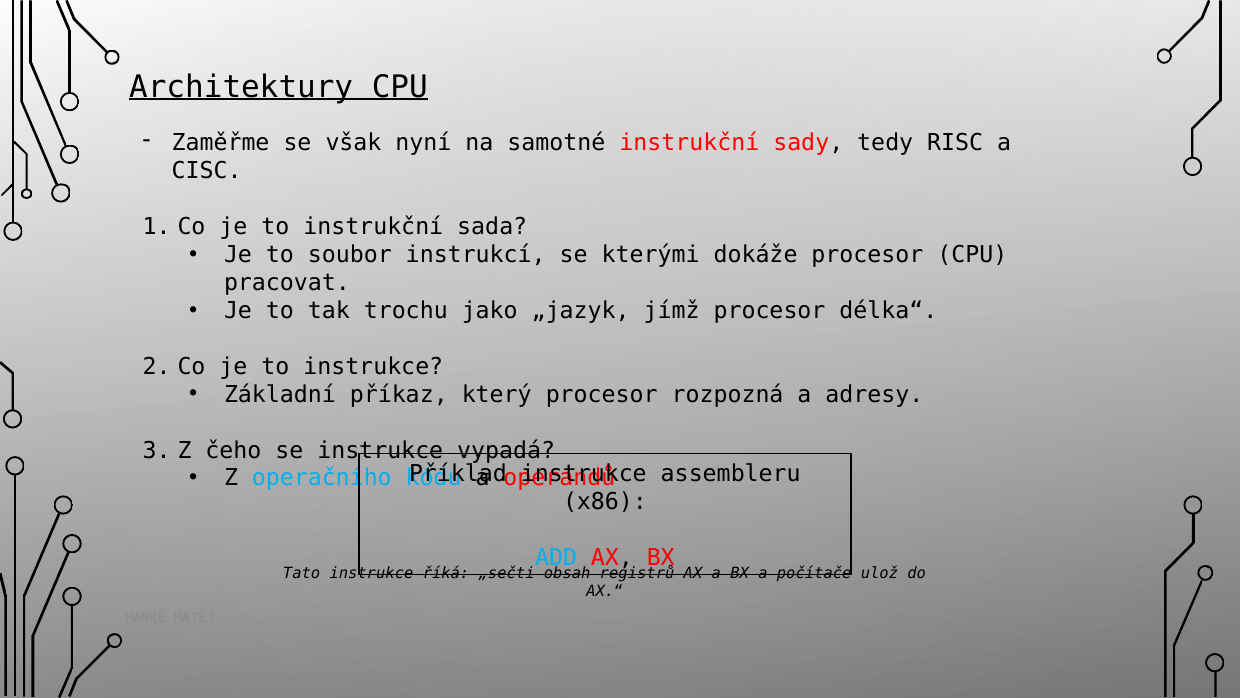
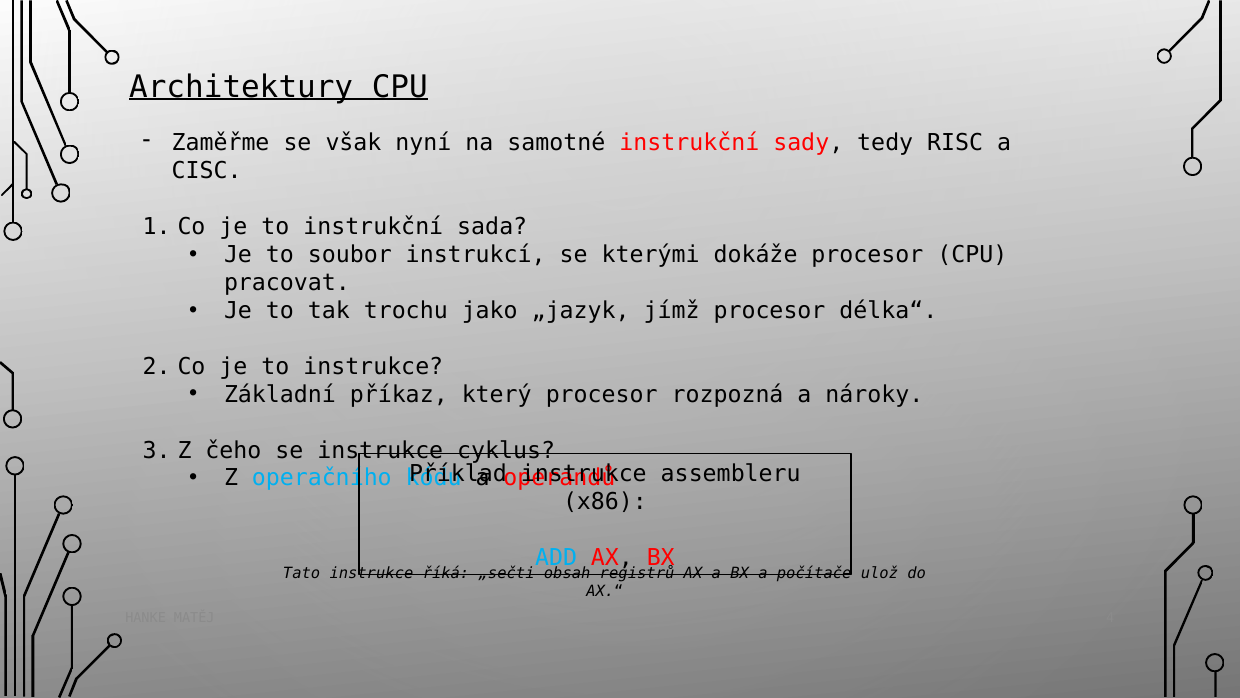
adresy: adresy -> nároky (874, 394)
vypadá: vypadá -> cyklus (506, 450)
